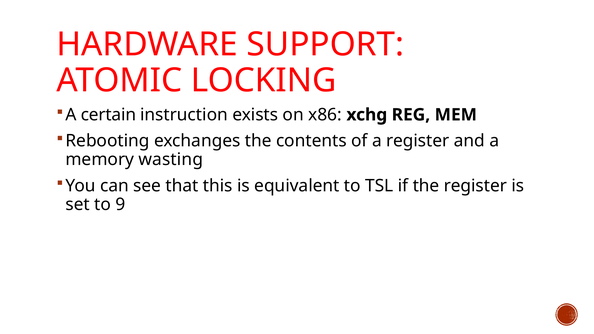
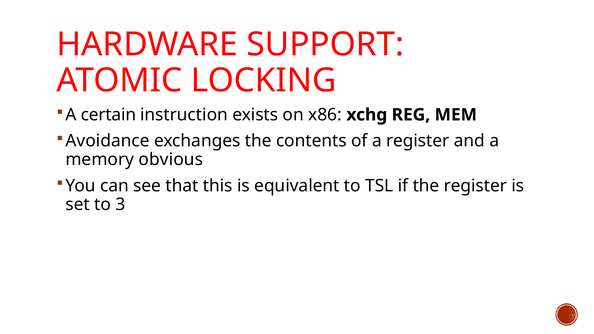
Rebooting: Rebooting -> Avoidance (108, 141)
wasting: wasting -> obvious (171, 160)
9: 9 -> 3 (120, 204)
